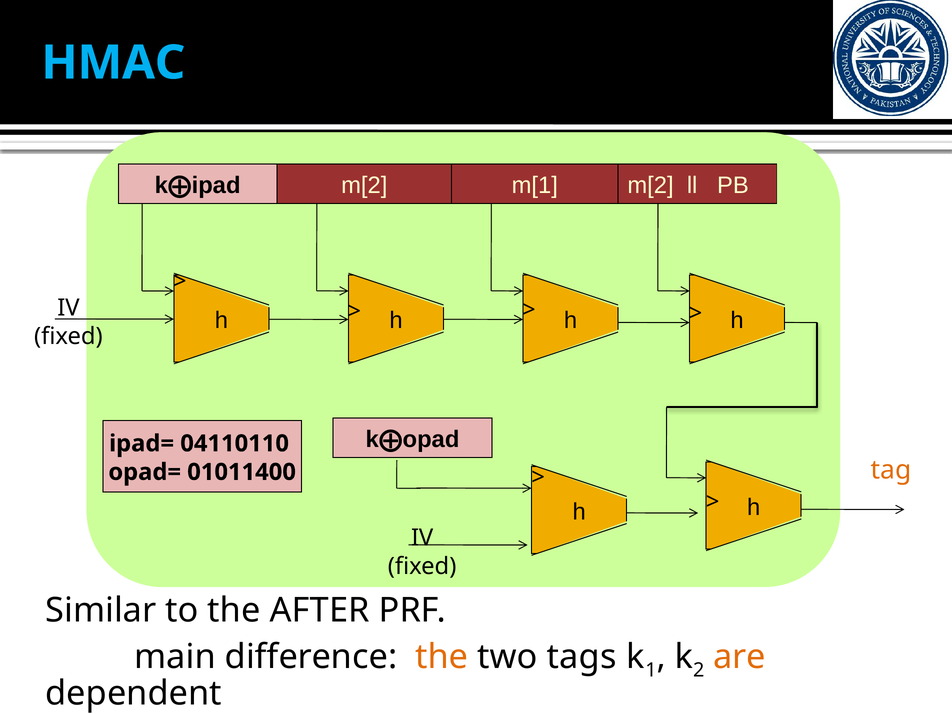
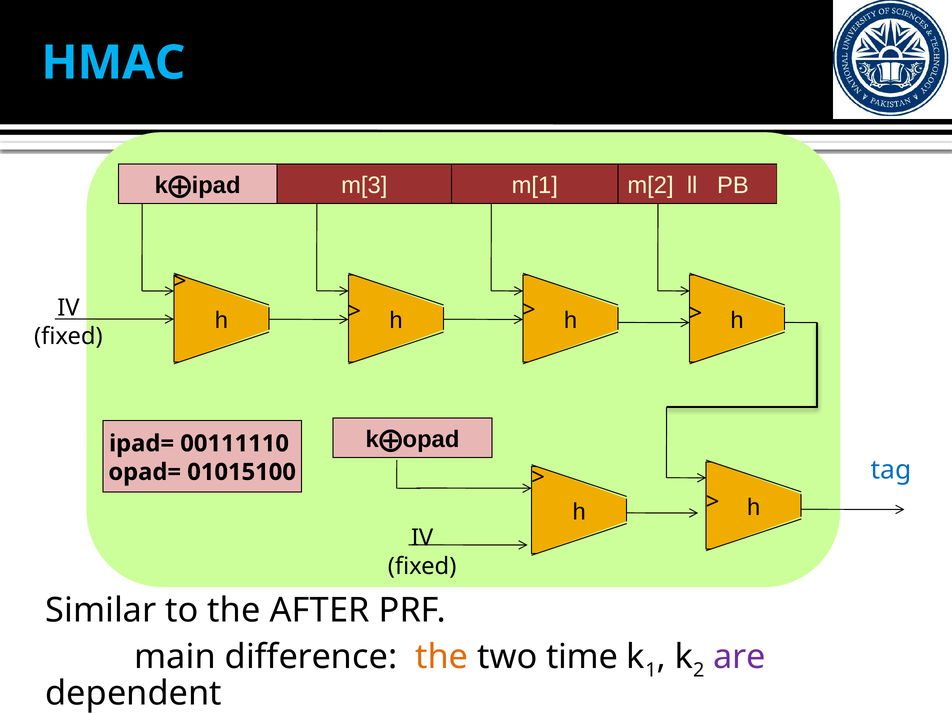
m[2: m[2 -> m[3 (364, 185)
04110110: 04110110 -> 00111110 (235, 444)
tag colour: orange -> blue (891, 470)
01011400: 01011400 -> 01015100 (242, 472)
tags: tags -> time (582, 657)
are colour: orange -> purple (739, 657)
